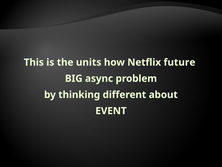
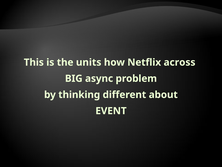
future: future -> across (180, 62)
